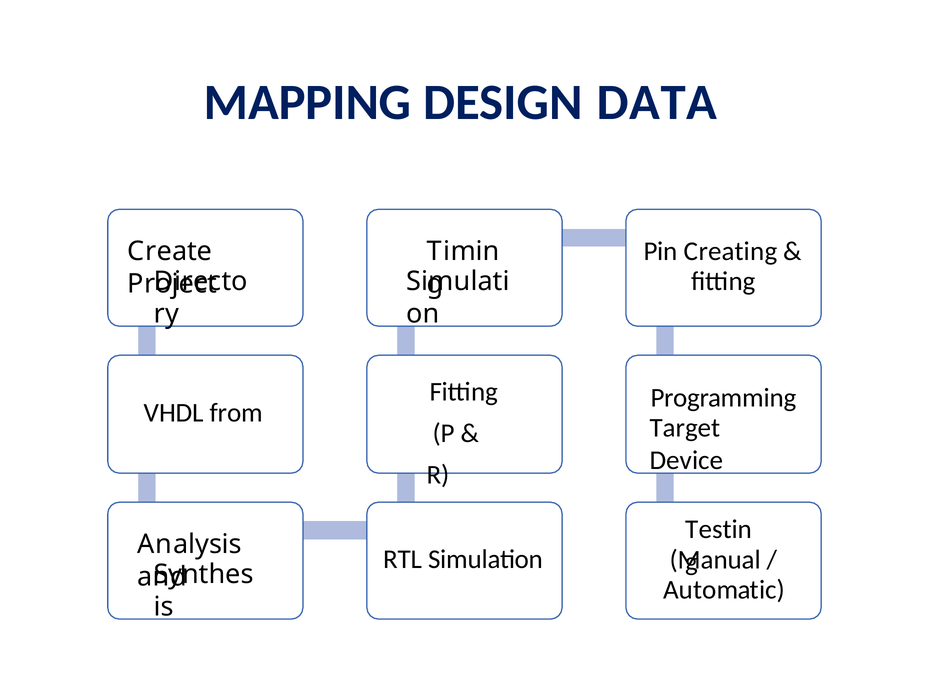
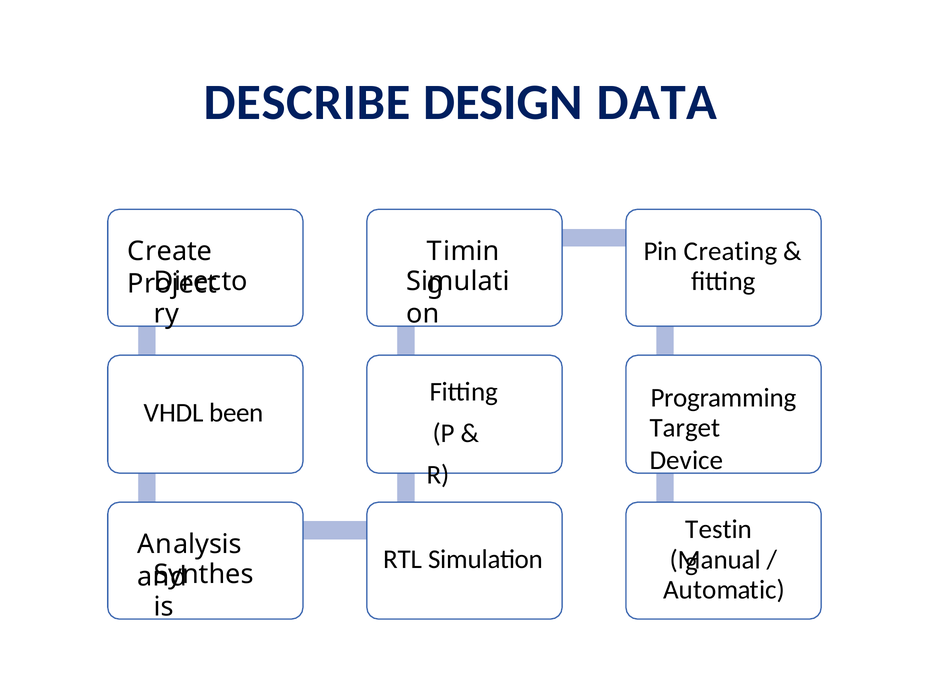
MAPPING: MAPPING -> DESCRIBE (307, 102)
from: from -> been (236, 413)
